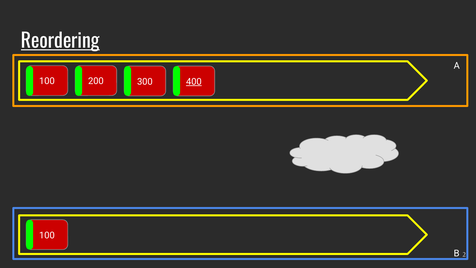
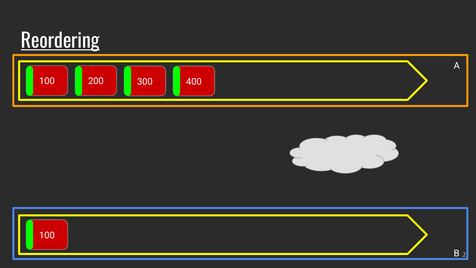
400 underline: present -> none (194, 82)
